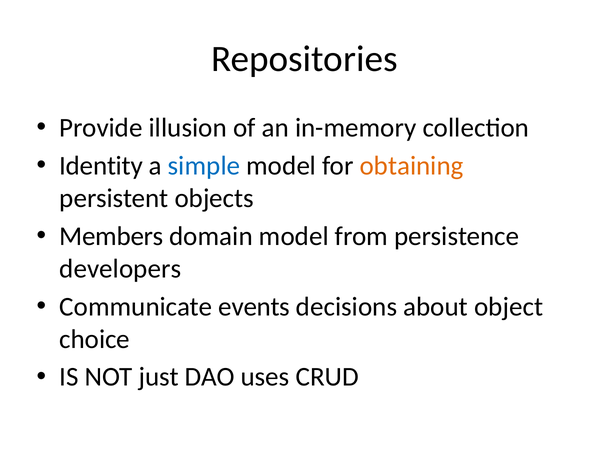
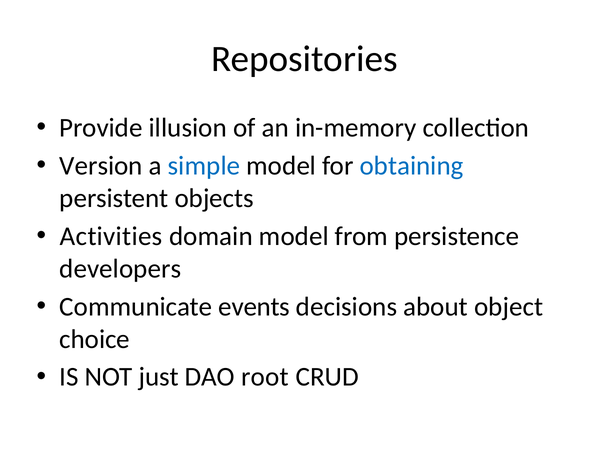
Identity: Identity -> Version (101, 166)
obtaining colour: orange -> blue (412, 166)
Members: Members -> Activities (111, 236)
uses: uses -> root (265, 377)
